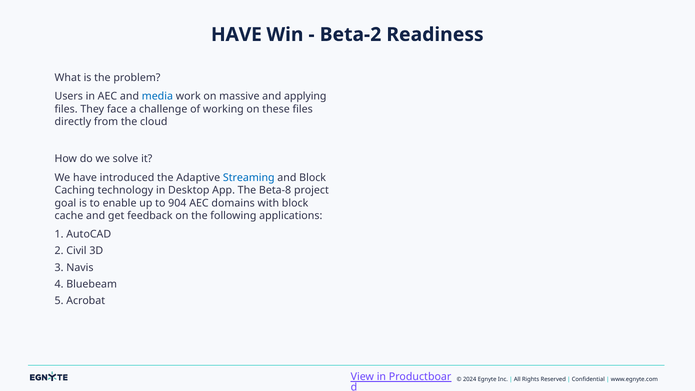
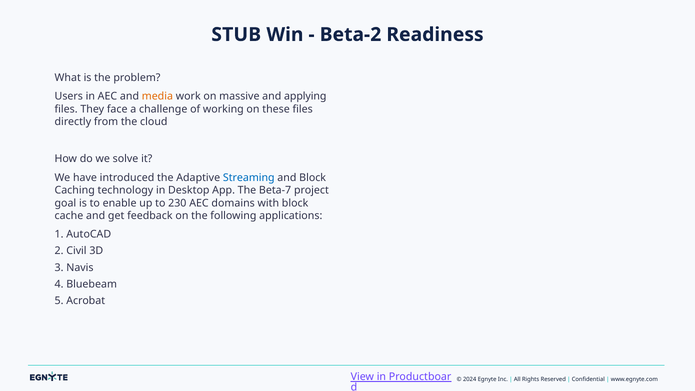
HAVE: HAVE -> STUB (236, 35)
media colour: blue -> orange (157, 96)
Beta-8: Beta-8 -> Beta-7 (275, 190)
904: 904 -> 230 (177, 203)
